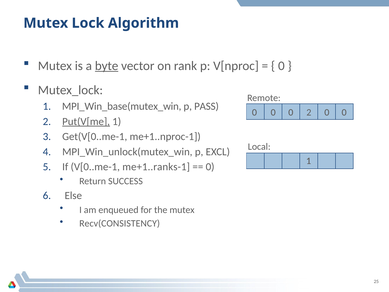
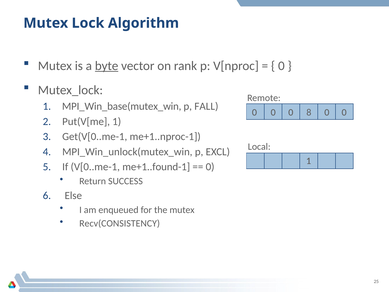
PASS: PASS -> FALL (206, 106)
2: 2 -> 8 (309, 112)
Put(V[me underline: present -> none (86, 121)
me+1..ranks-1: me+1..ranks-1 -> me+1..found-1 (156, 167)
